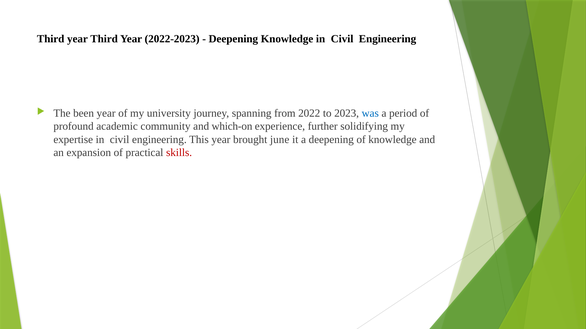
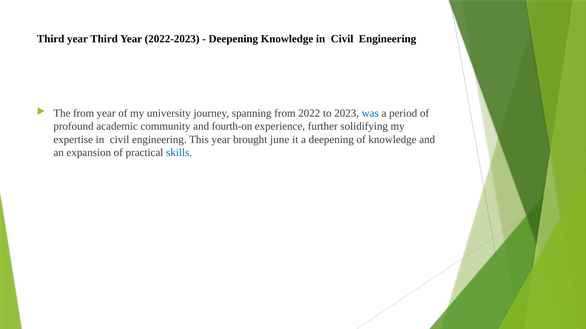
The been: been -> from (84, 113)
which-on: which-on -> fourth-on (232, 127)
skills colour: red -> blue (179, 153)
